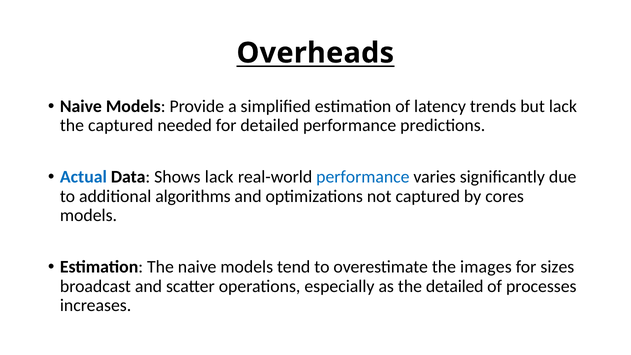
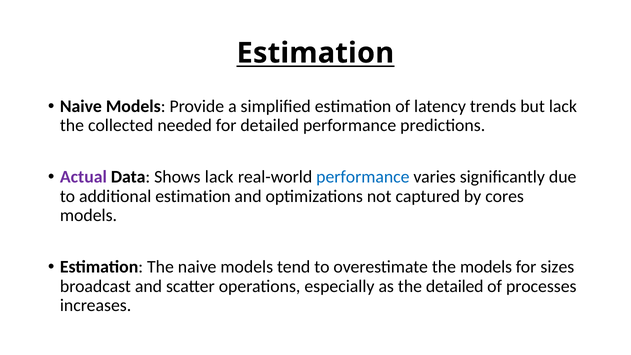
Overheads: Overheads -> Estimation (315, 53)
the captured: captured -> collected (121, 126)
Actual colour: blue -> purple (83, 177)
additional algorithms: algorithms -> estimation (193, 196)
the images: images -> models (486, 267)
